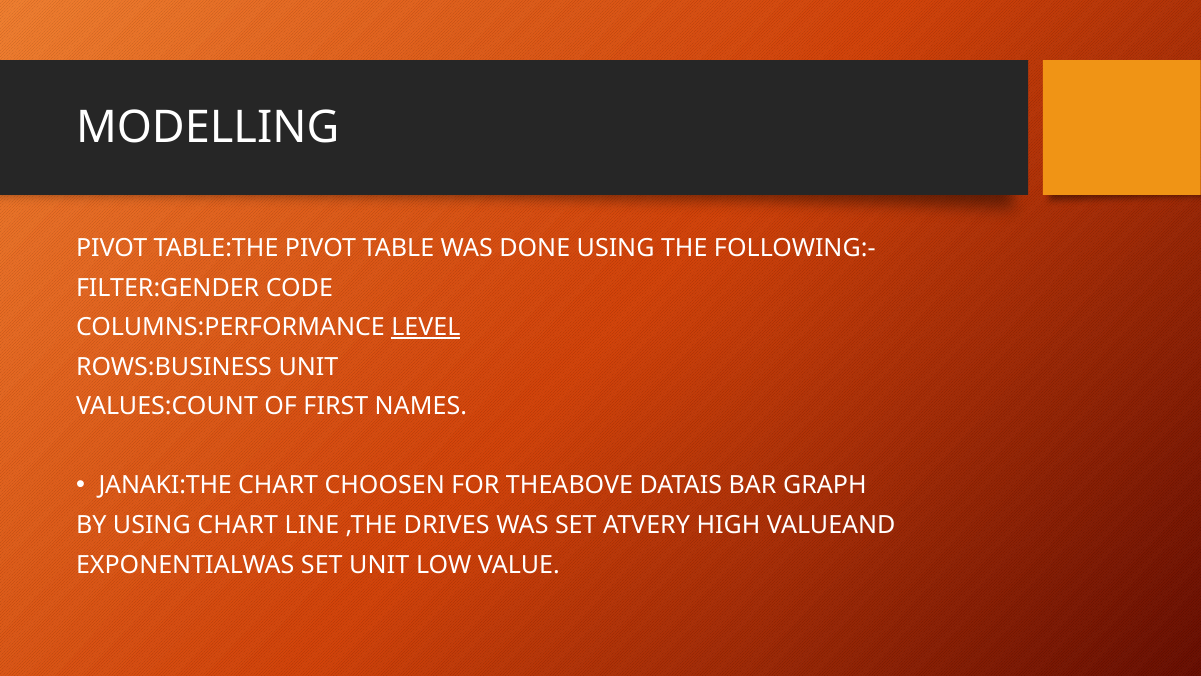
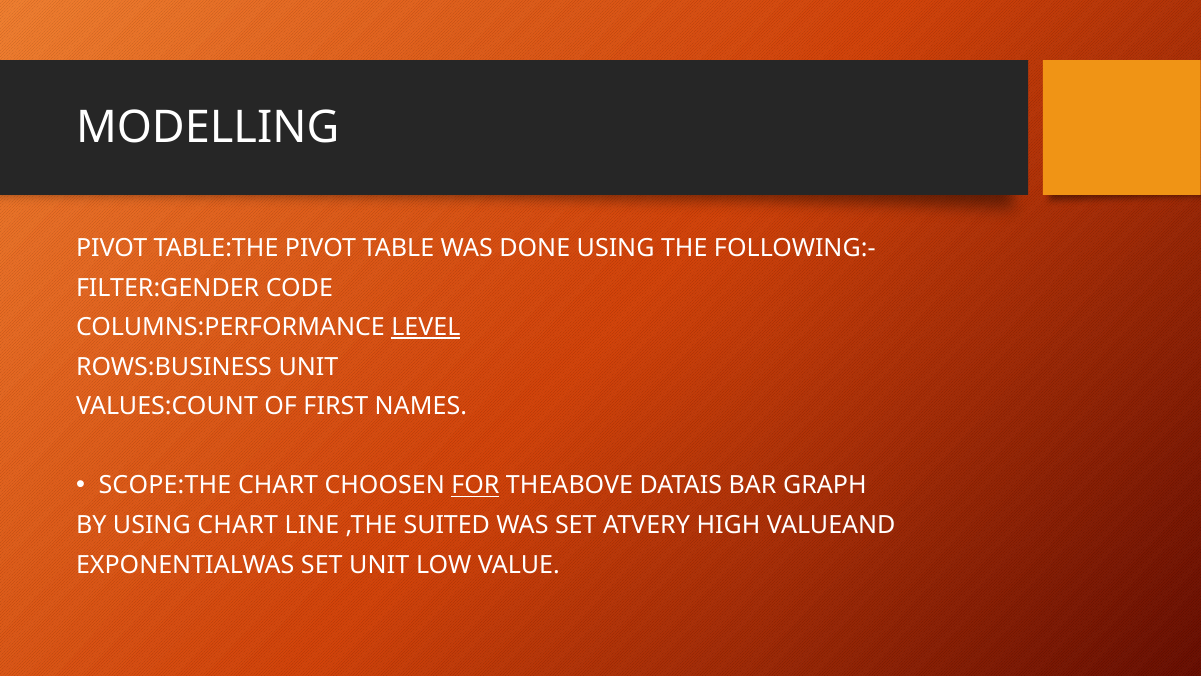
JANAKI:THE: JANAKI:THE -> SCOPE:THE (165, 485)
FOR underline: none -> present (475, 485)
DRIVES: DRIVES -> SUITED (447, 525)
